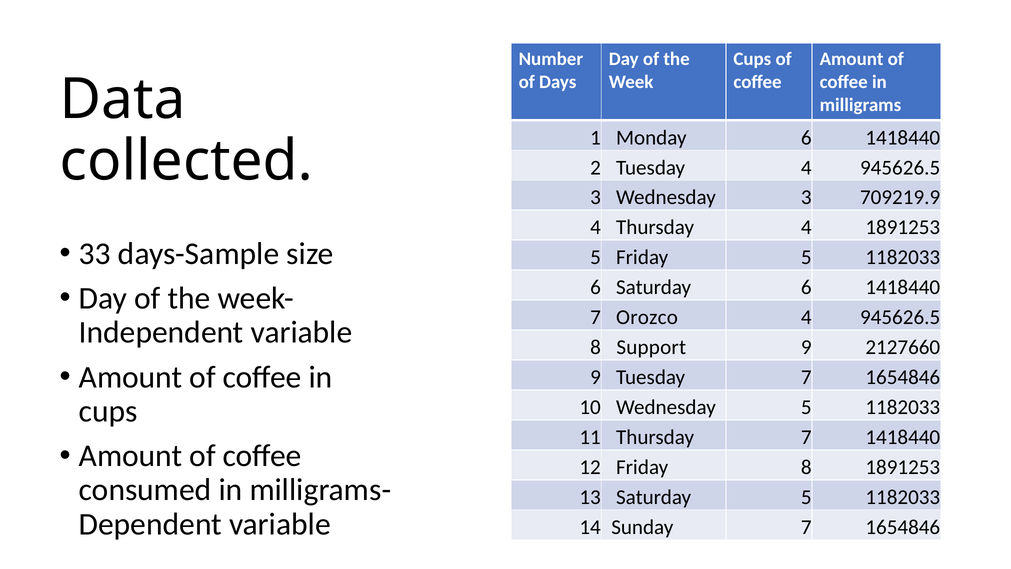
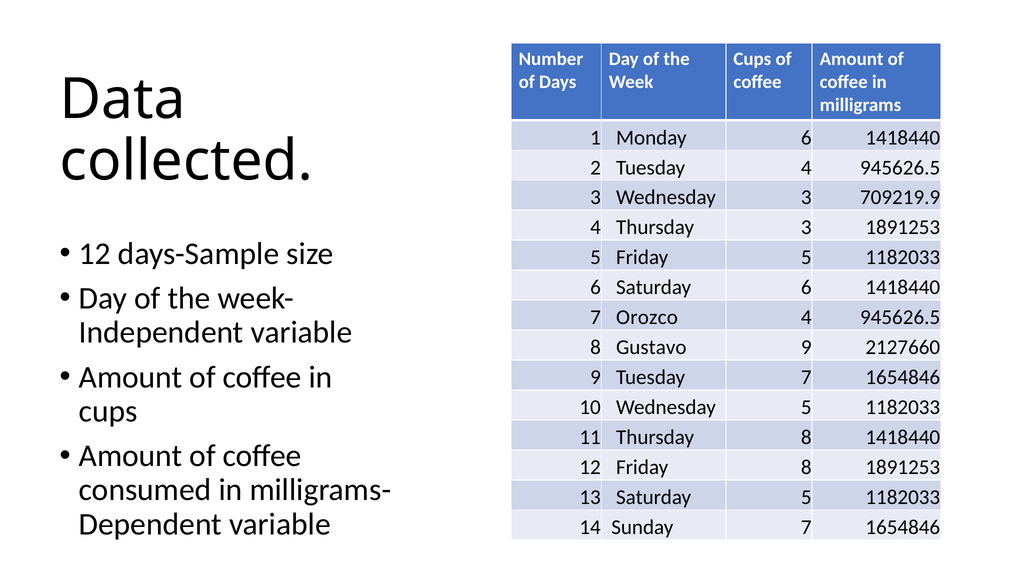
Thursday 4: 4 -> 3 (806, 227)
33: 33 -> 12 (95, 253)
Support: Support -> Gustavo (651, 347)
Thursday 7: 7 -> 8 (806, 437)
